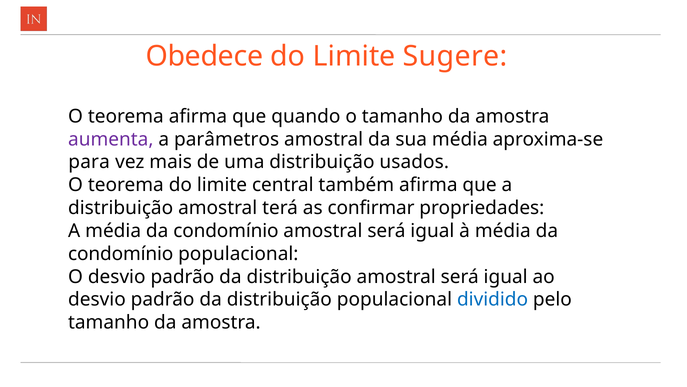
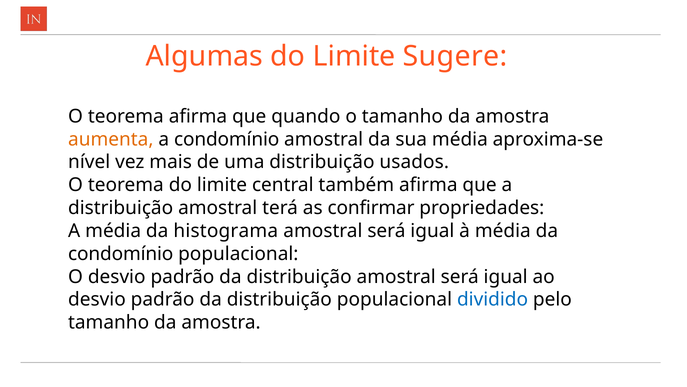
Obedece: Obedece -> Algumas (204, 56)
aumenta colour: purple -> orange (111, 139)
a parâmetros: parâmetros -> condomínio (227, 139)
para: para -> nível (89, 162)
A média da condomínio: condomínio -> histograma (226, 231)
